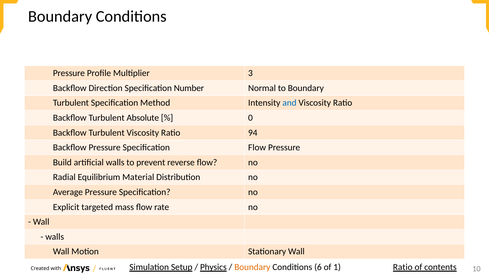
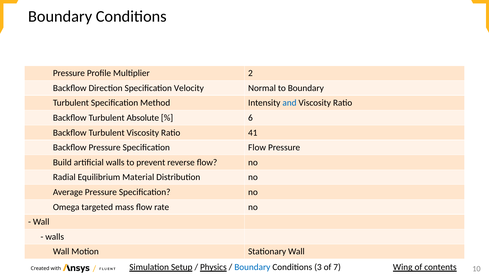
3: 3 -> 2 (250, 73)
Number: Number -> Velocity (189, 88)
0: 0 -> 6 (250, 118)
94: 94 -> 41 (253, 133)
Explicit: Explicit -> Omega (66, 207)
Boundary colour: orange -> blue (252, 267)
6: 6 -> 3 (318, 267)
1: 1 -> 7 (337, 267)
Ratio: Ratio -> Wing (403, 267)
